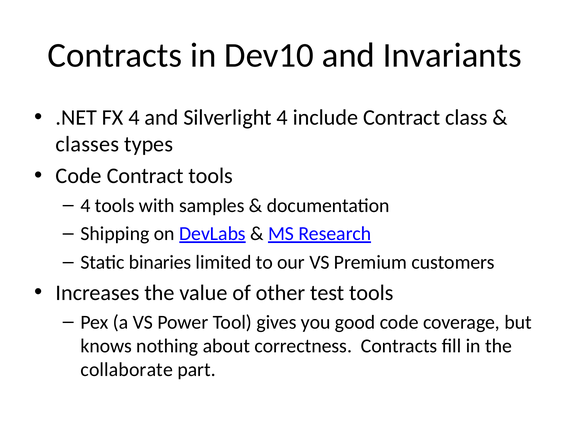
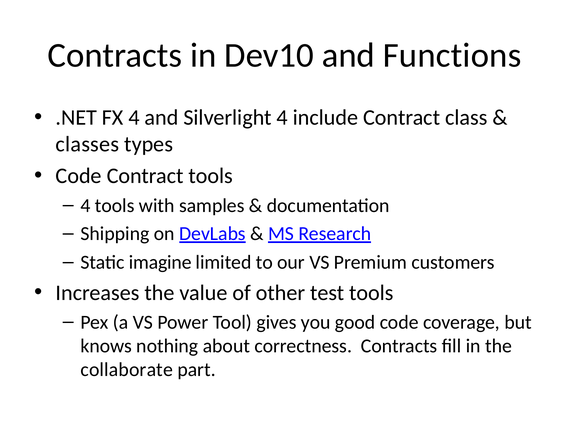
Invariants: Invariants -> Functions (452, 55)
binaries: binaries -> imagine (160, 262)
